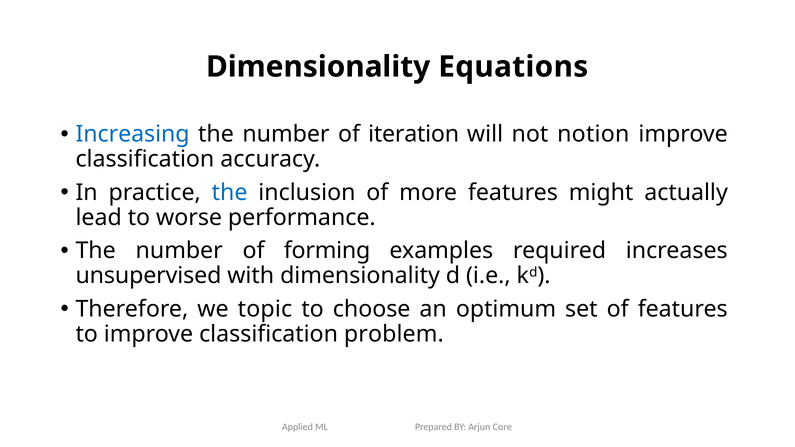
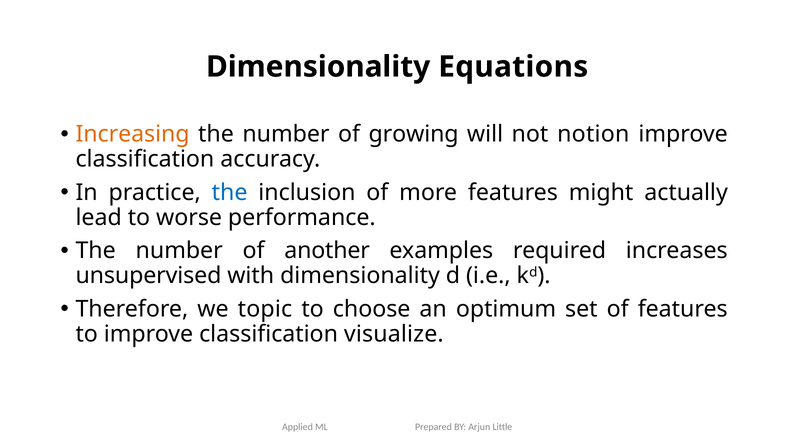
Increasing colour: blue -> orange (133, 134)
iteration: iteration -> growing (414, 134)
forming: forming -> another (327, 251)
problem: problem -> visualize (394, 334)
Core: Core -> Little (502, 427)
